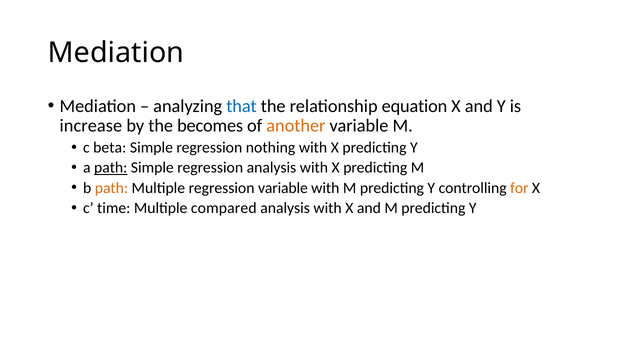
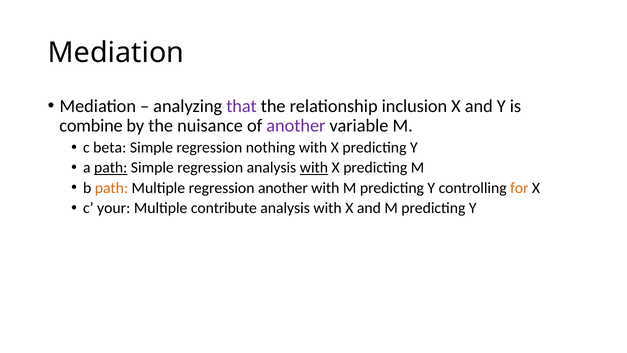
that colour: blue -> purple (242, 106)
equation: equation -> inclusion (414, 106)
increase: increase -> combine (91, 126)
becomes: becomes -> nuisance (210, 126)
another colour: orange -> purple (296, 126)
with underline: none -> present (314, 168)
regression variable: variable -> another (283, 188)
time: time -> your (114, 208)
compared: compared -> contribute (224, 208)
